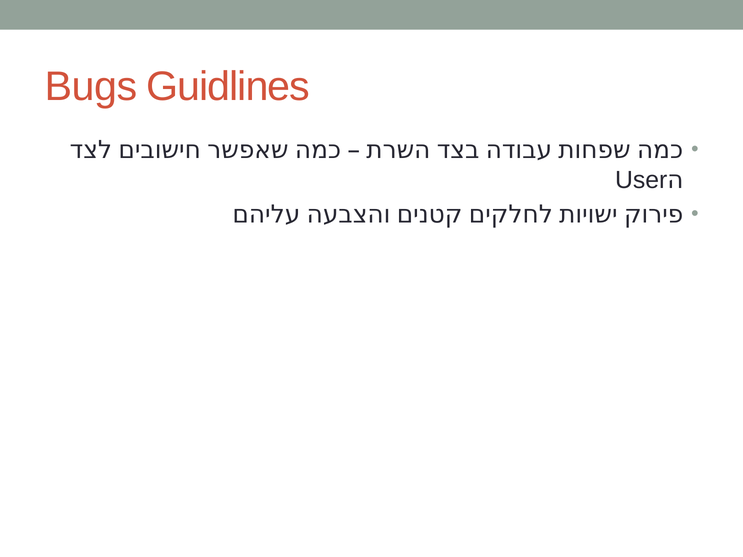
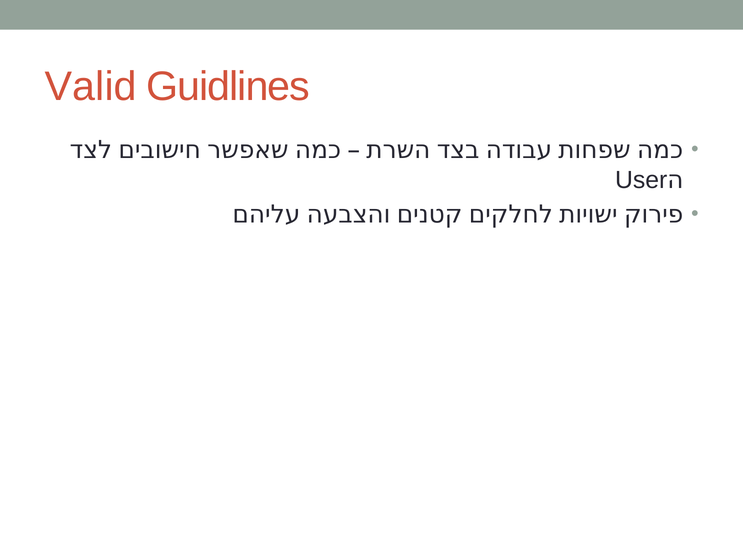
Bugs: Bugs -> Valid (91, 86)
